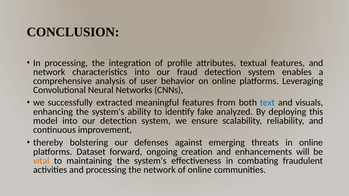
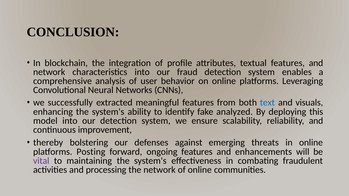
In processing: processing -> blockchain (66, 63)
Dataset: Dataset -> Posting (91, 152)
ongoing creation: creation -> features (197, 152)
vital colour: orange -> purple (41, 161)
